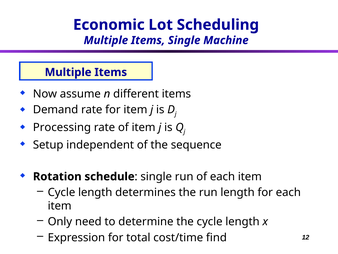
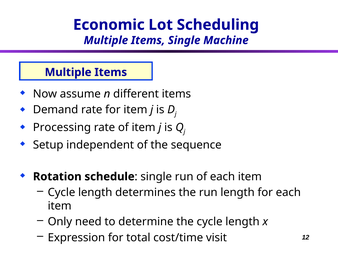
find: find -> visit (216, 237)
